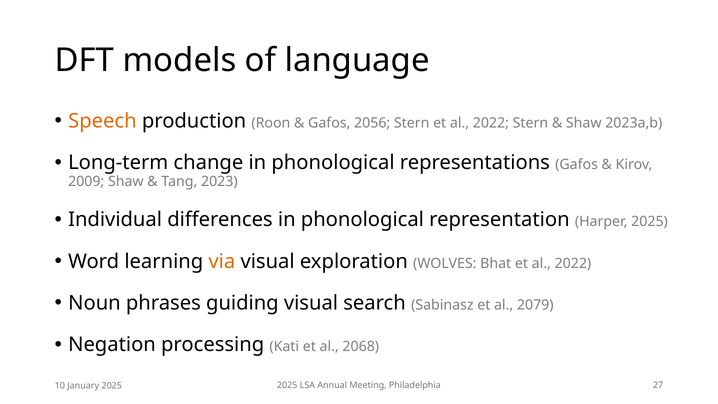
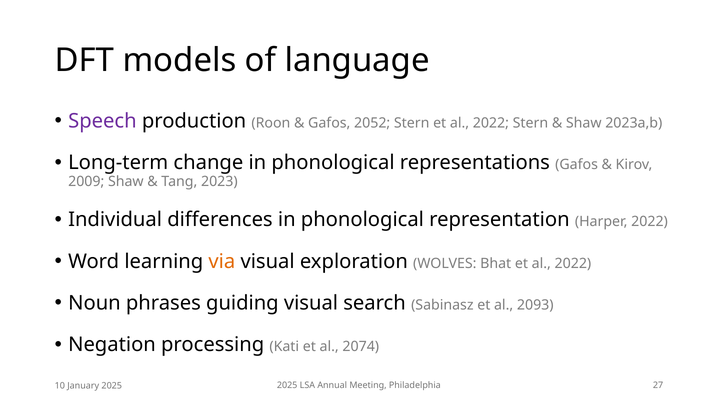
Speech colour: orange -> purple (102, 121)
2056: 2056 -> 2052 (372, 123)
Harper 2025: 2025 -> 2022 (650, 222)
2079: 2079 -> 2093 (535, 305)
2068: 2068 -> 2074 (361, 347)
